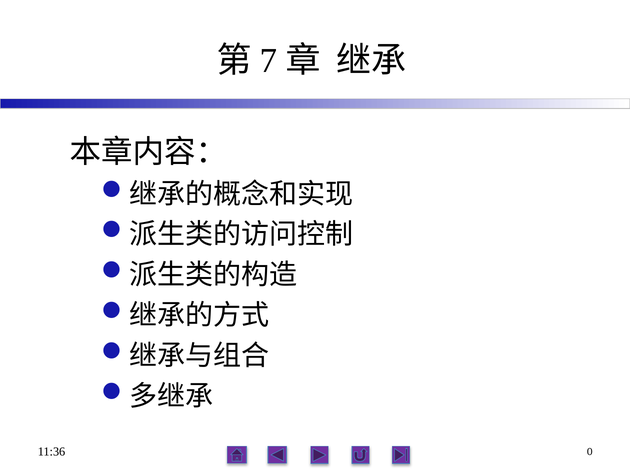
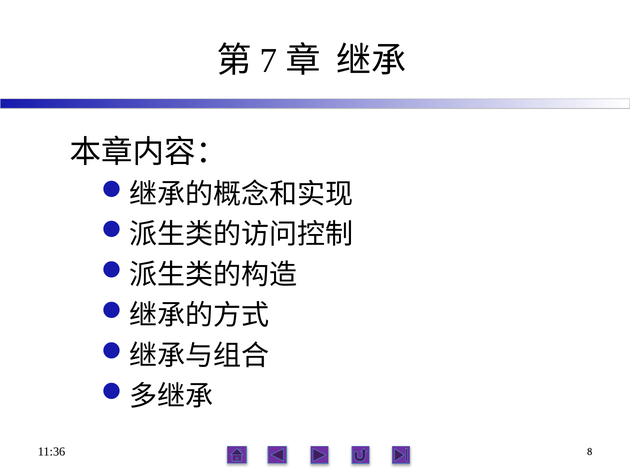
0: 0 -> 8 (590, 451)
